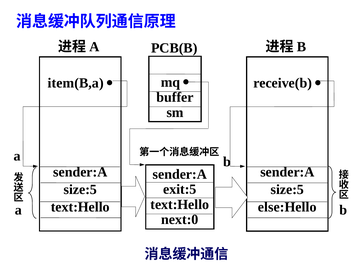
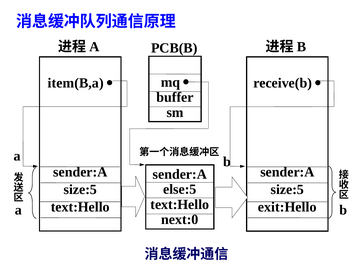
exit:5: exit:5 -> else:5 (180, 189)
else:Hello: else:Hello -> exit:Hello (287, 206)
